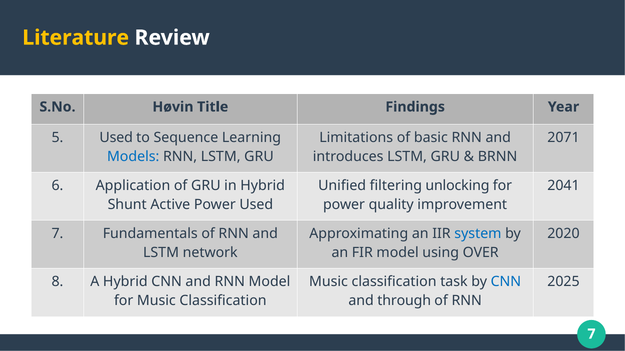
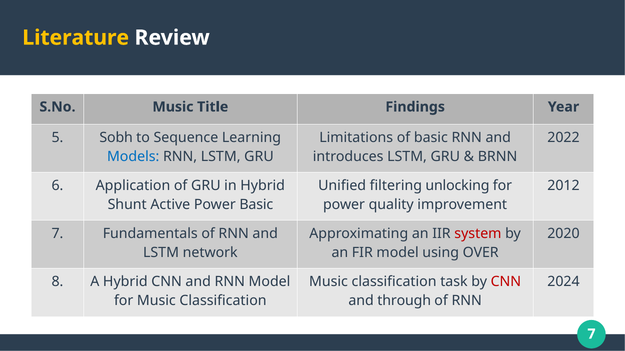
S.No Høvin: Høvin -> Music (173, 107)
5 Used: Used -> Sobh (116, 138)
2071: 2071 -> 2022 (563, 138)
2041: 2041 -> 2012 (563, 186)
Power Used: Used -> Basic (256, 205)
system colour: blue -> red (478, 234)
CNN colour: blue -> red (506, 282)
2025: 2025 -> 2024 (563, 282)
